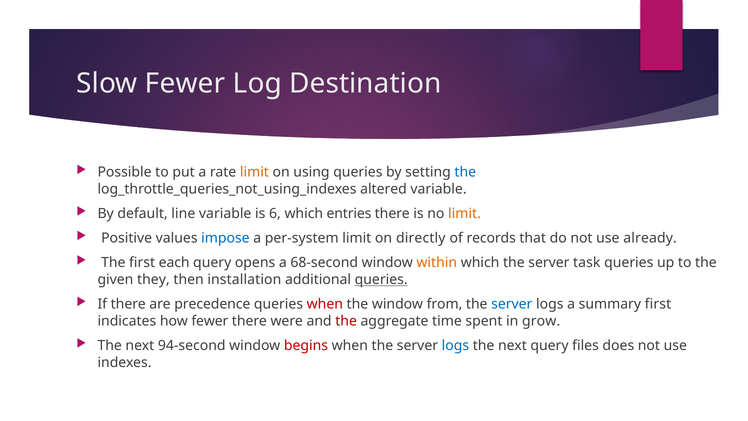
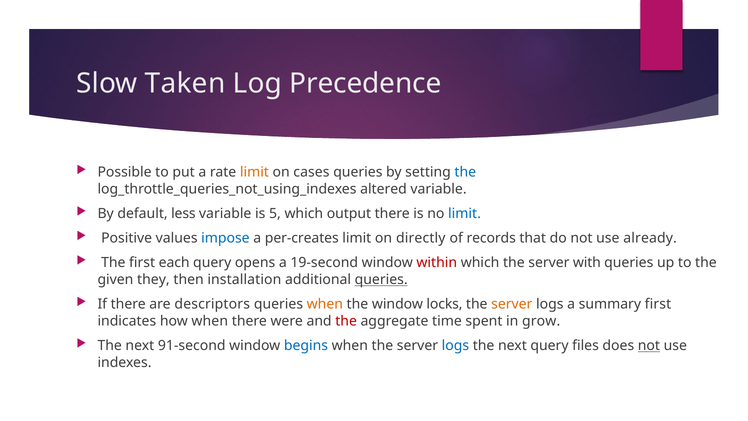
Slow Fewer: Fewer -> Taken (185, 83)
Destination: Destination -> Precedence (365, 83)
using: using -> cases (311, 172)
line: line -> less (183, 213)
6: 6 -> 5 (275, 213)
entries: entries -> output (349, 213)
limit colour: orange -> blue (464, 213)
per-system: per-system -> per-creates (302, 238)
68-second: 68-second -> 19-second (324, 263)
within colour: orange -> red (437, 263)
task: task -> with (587, 263)
precedence: precedence -> descriptors (212, 304)
when colour: red -> orange (325, 304)
from: from -> locks (445, 304)
server colour: blue -> orange (512, 304)
how fewer: fewer -> when (210, 321)
94-second: 94-second -> 91-second (192, 346)
begins colour: red -> blue (306, 346)
not underline: none -> present (649, 346)
